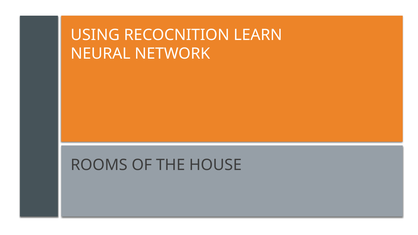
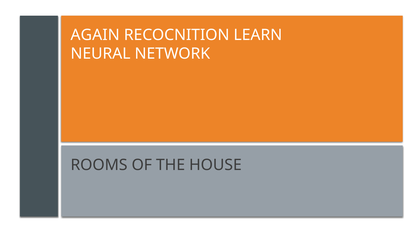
USING: USING -> AGAIN (95, 35)
